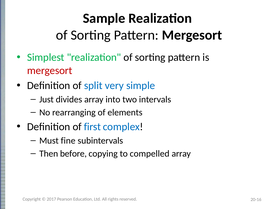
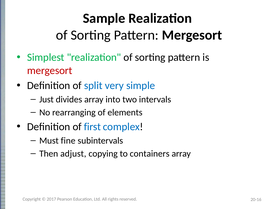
before: before -> adjust (73, 153)
compelled: compelled -> containers (150, 153)
